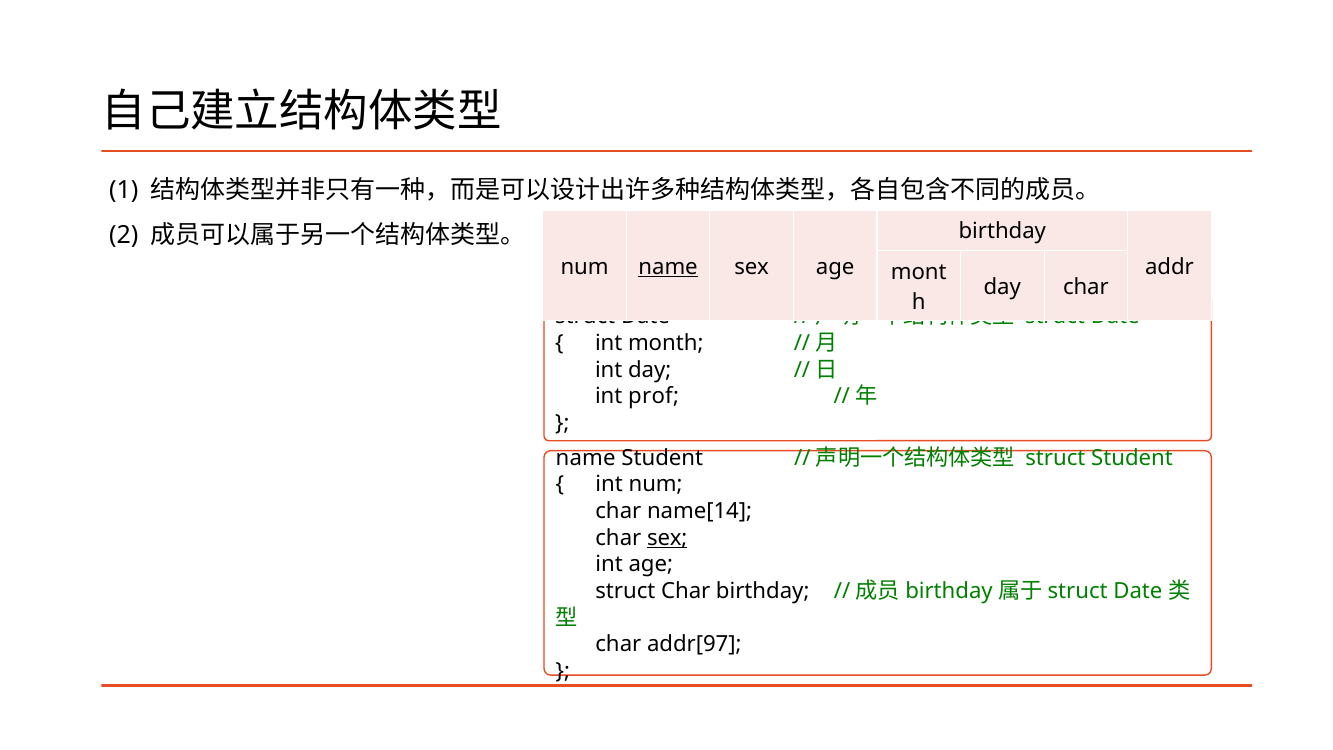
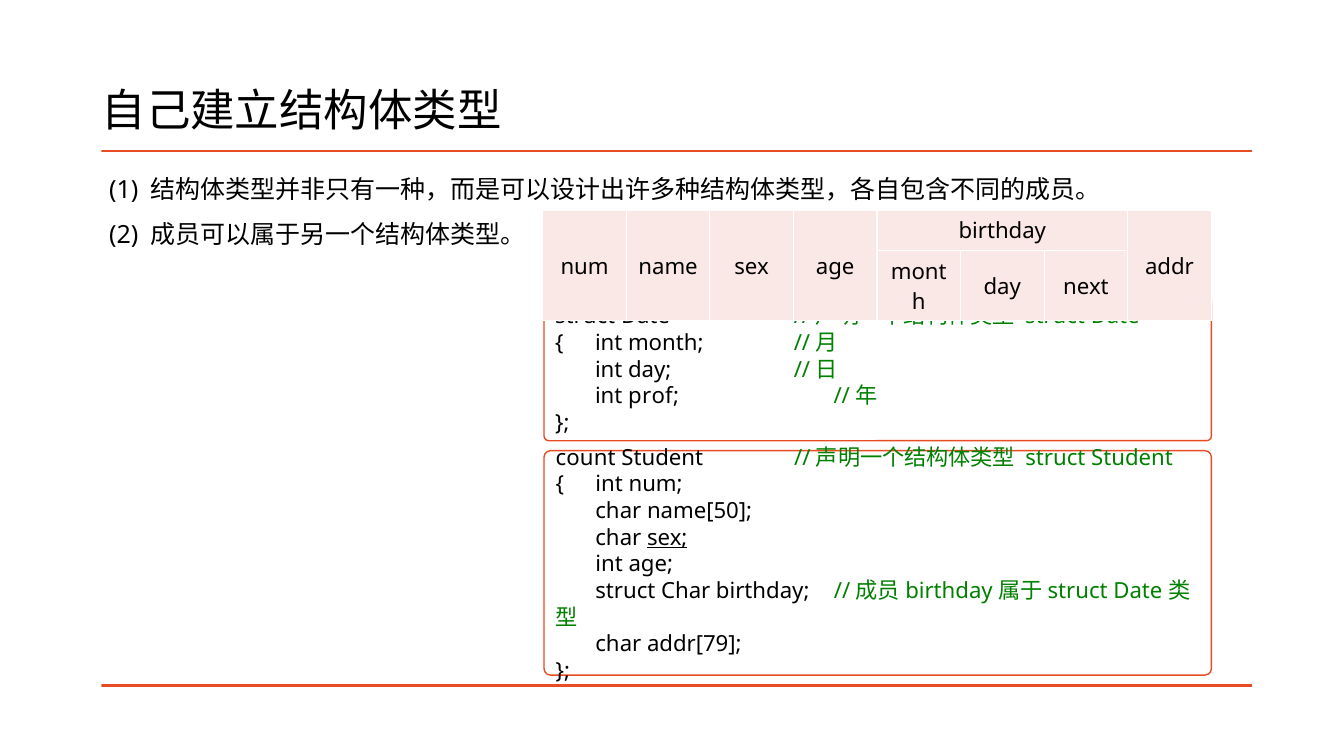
name underline: present -> none (668, 267)
day char: char -> next (1086, 287)
name: name -> count (586, 458)
name[14: name[14 -> name[50 (700, 511)
addr[97: addr[97 -> addr[79 (694, 644)
